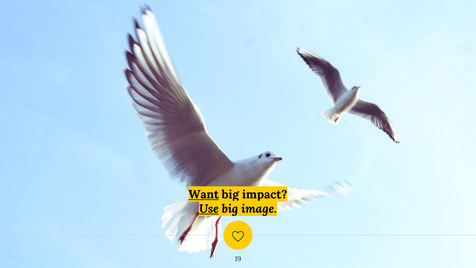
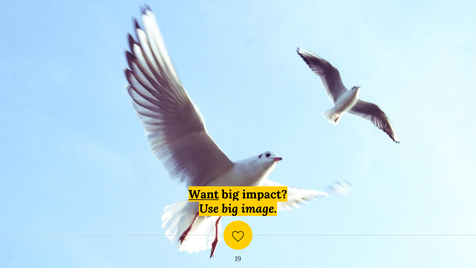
Use underline: present -> none (209, 209)
